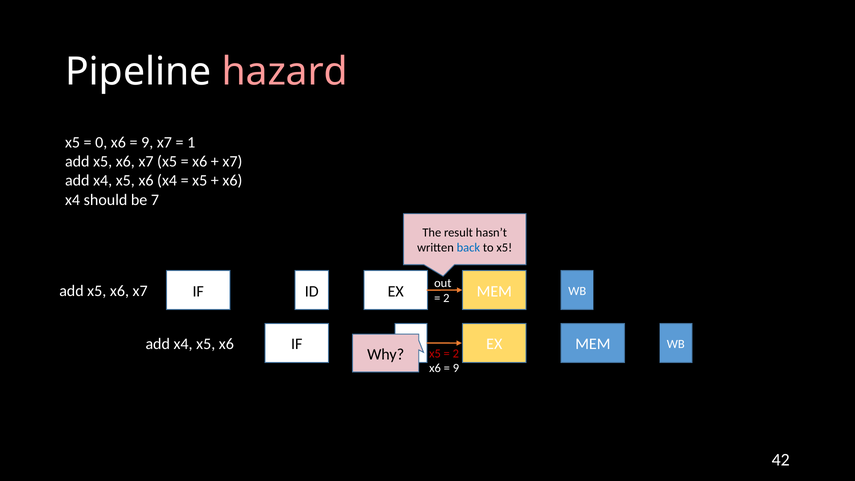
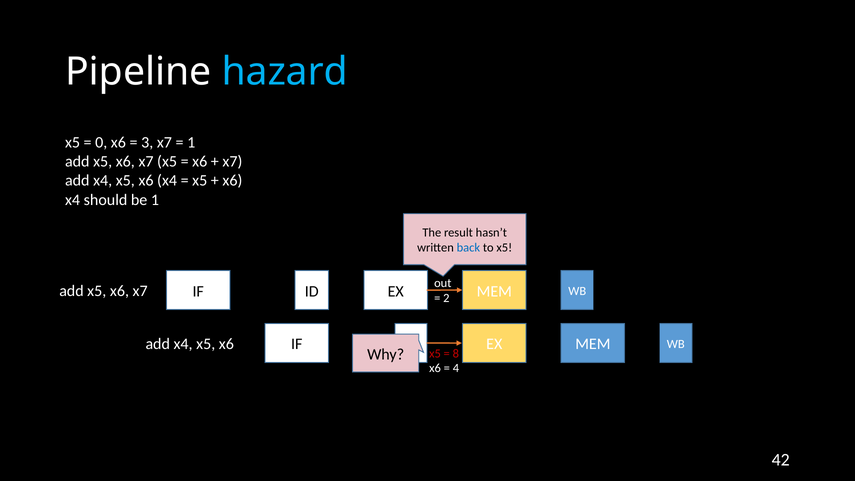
hazard colour: pink -> light blue (285, 72)
9: 9 -> 3 (147, 142)
be 7: 7 -> 1 (155, 200)
2: 2 -> 8 (456, 353)
9: 9 -> 4 (456, 368)
